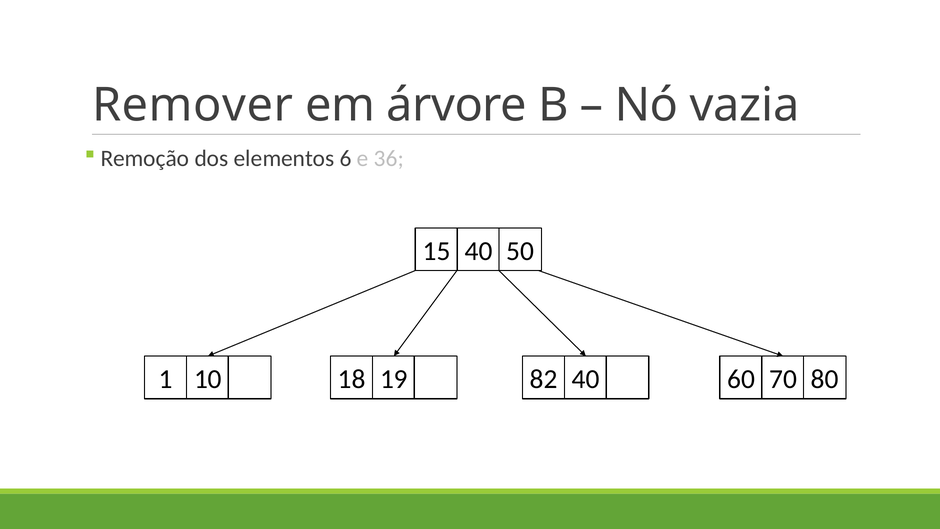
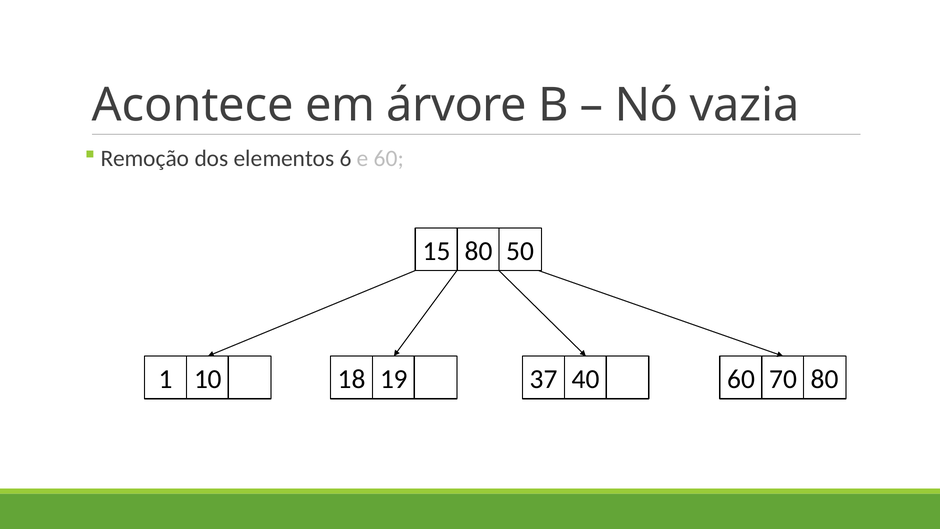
Remover: Remover -> Acontece (193, 105)
e 36: 36 -> 60 (389, 158)
15 40: 40 -> 80 (479, 251)
82: 82 -> 37 (544, 379)
